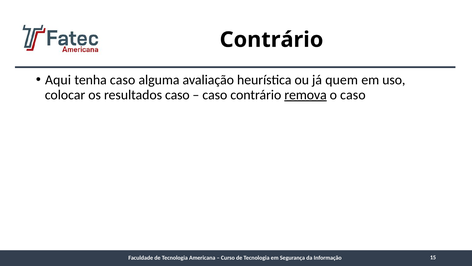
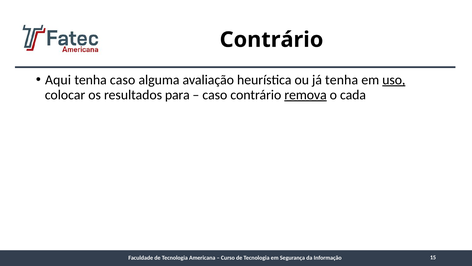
já quem: quem -> tenha (342, 80)
uso underline: none -> present (394, 80)
resultados caso: caso -> para (177, 95)
o caso: caso -> cada (353, 95)
